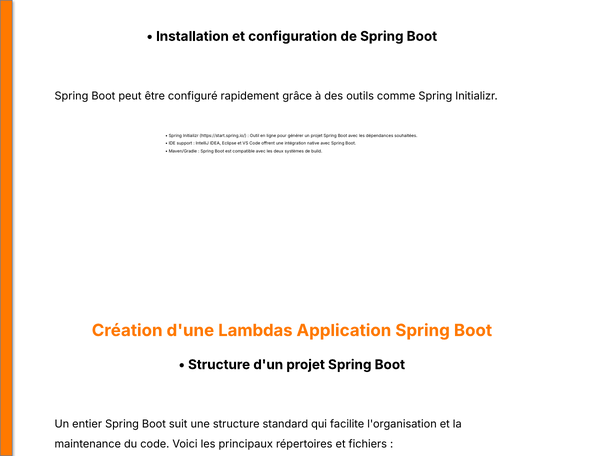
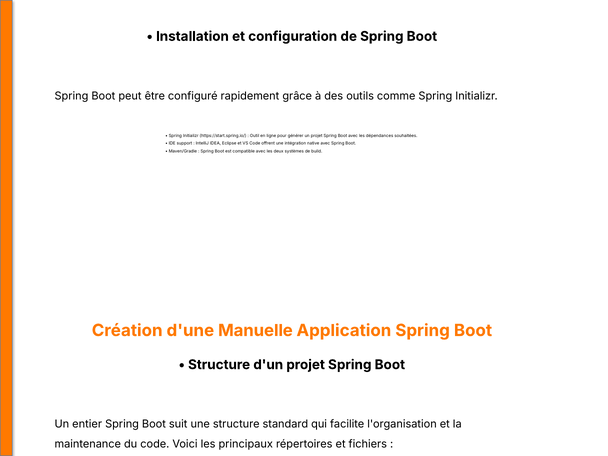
Lambdas: Lambdas -> Manuelle (255, 330)
